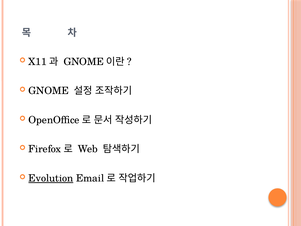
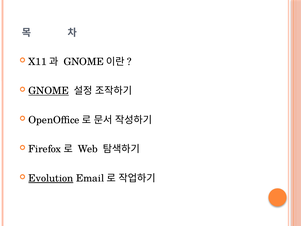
GNOME underline: none -> present (49, 91)
